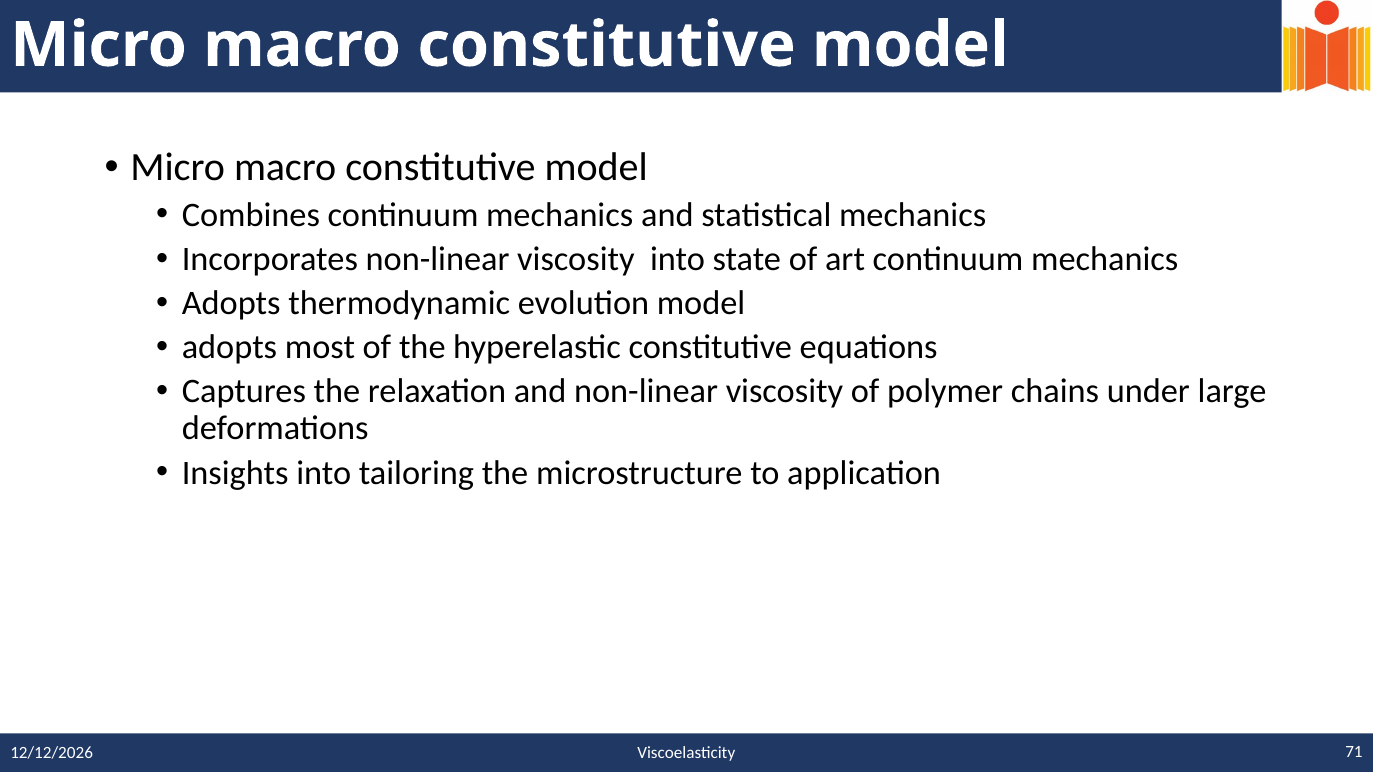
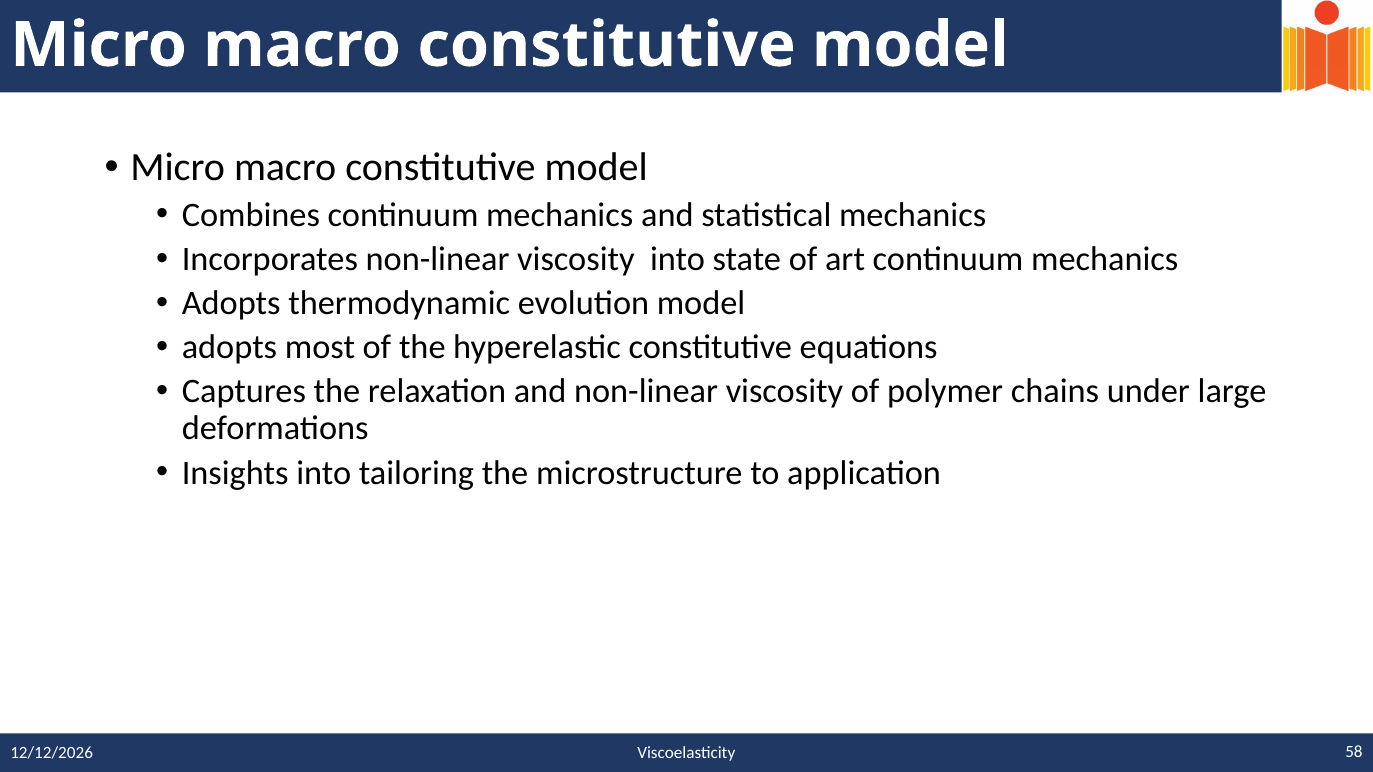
71: 71 -> 58 (1354, 752)
